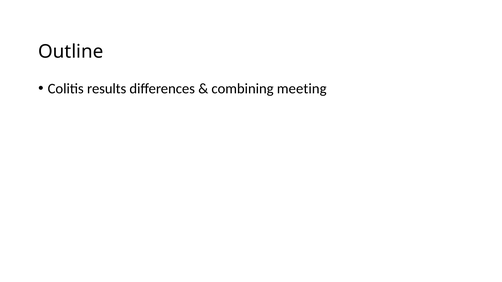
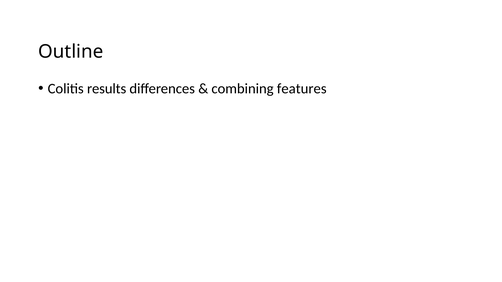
meeting: meeting -> features (302, 89)
